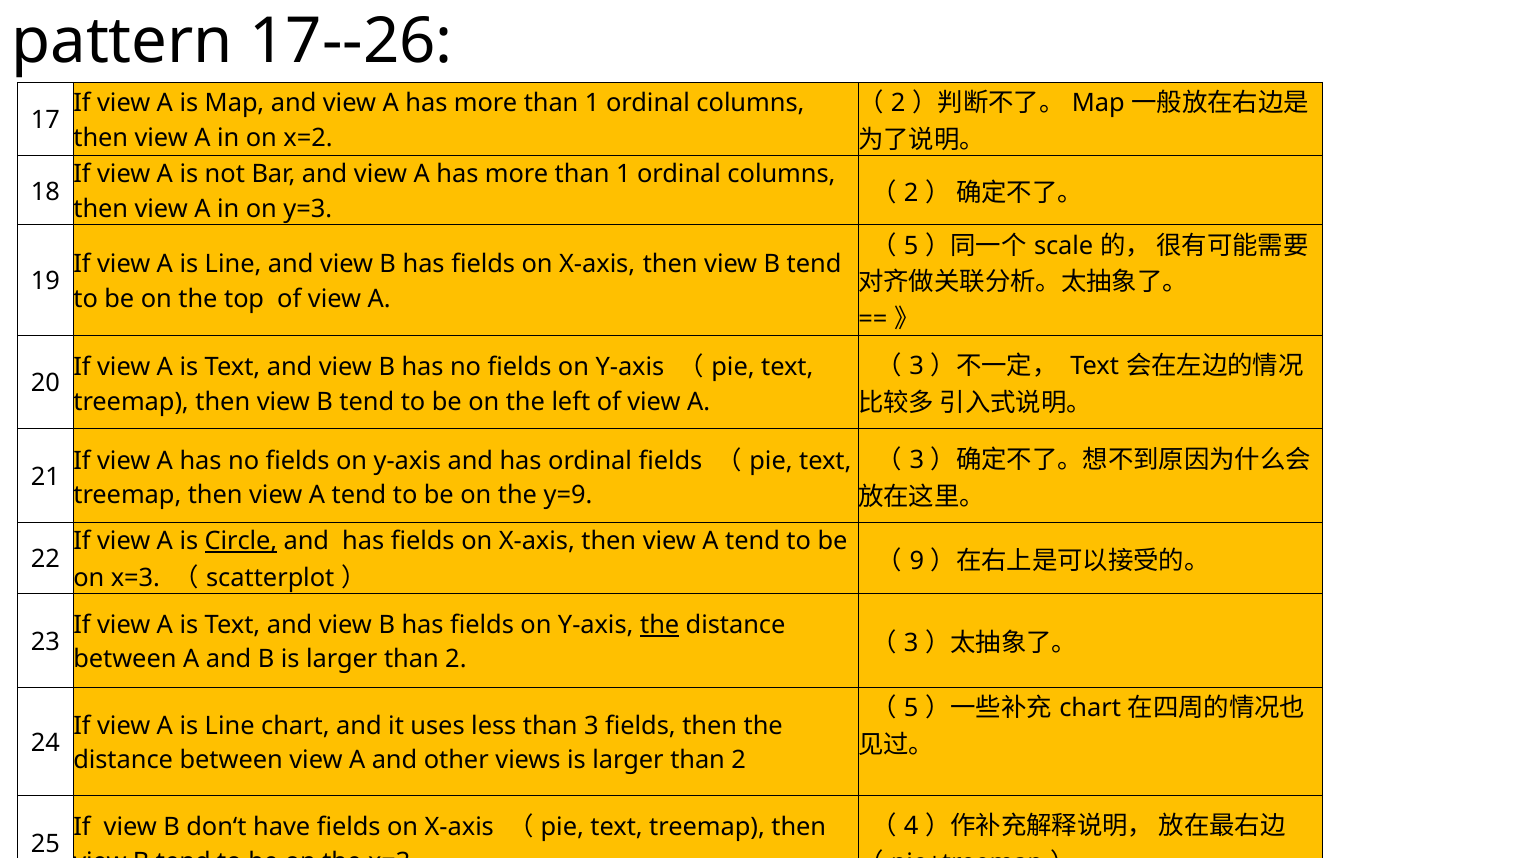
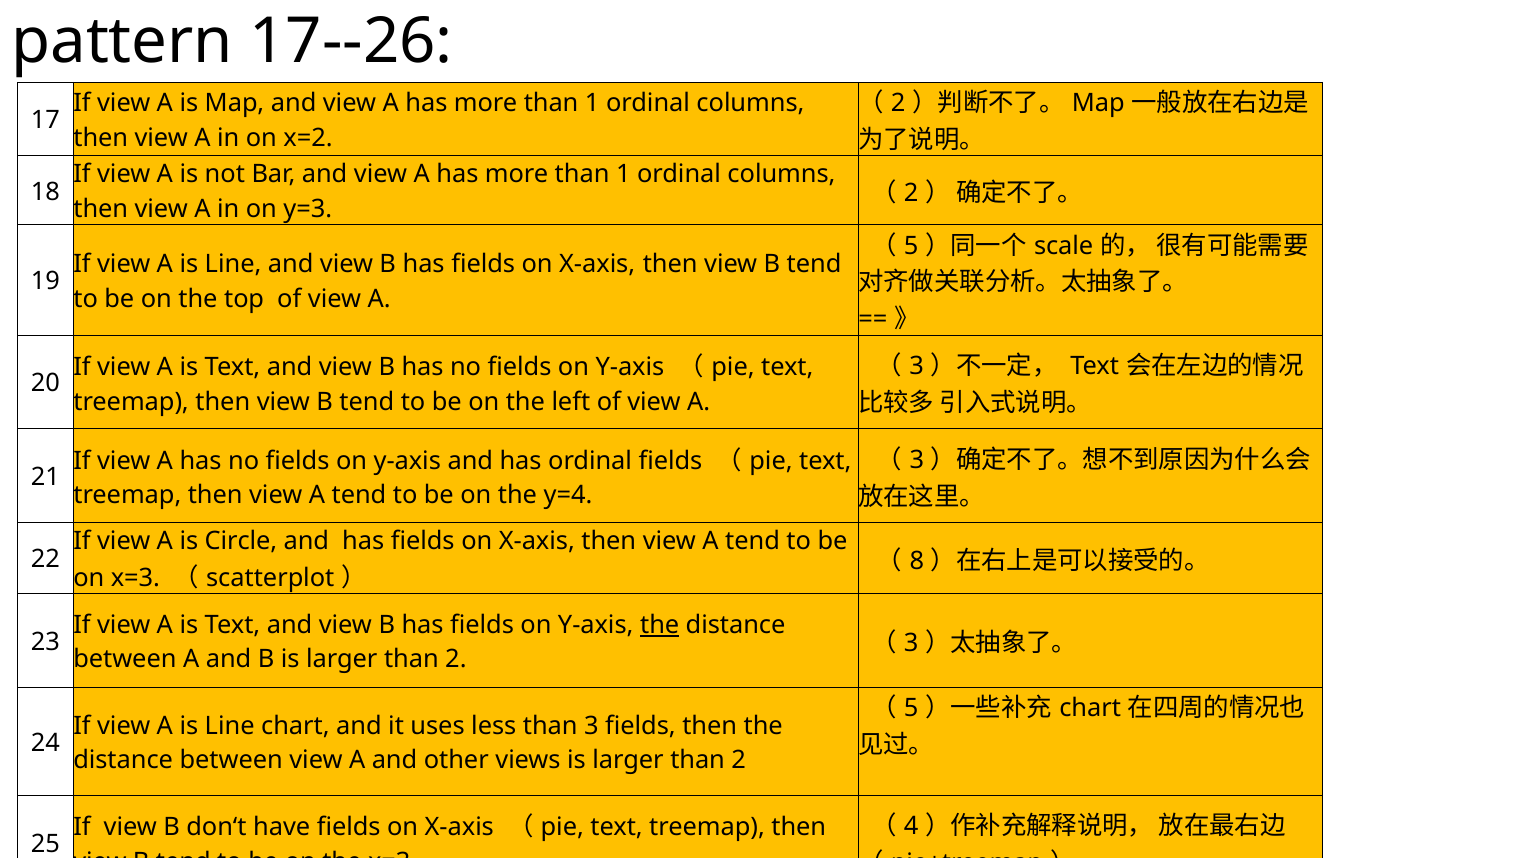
y=9: y=9 -> y=4 (568, 496)
Circle underline: present -> none (241, 541)
9: 9 -> 8 (917, 561)
